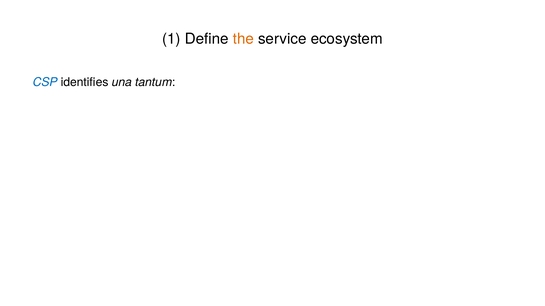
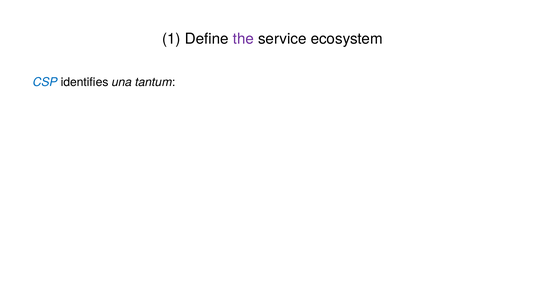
the colour: orange -> purple (243, 39)
